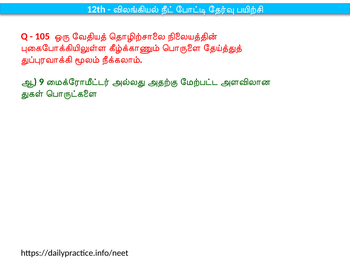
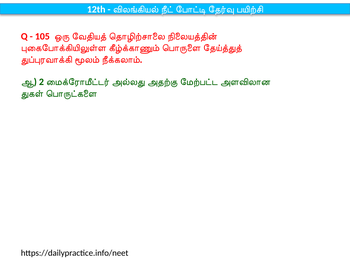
9: 9 -> 2 (41, 82)
